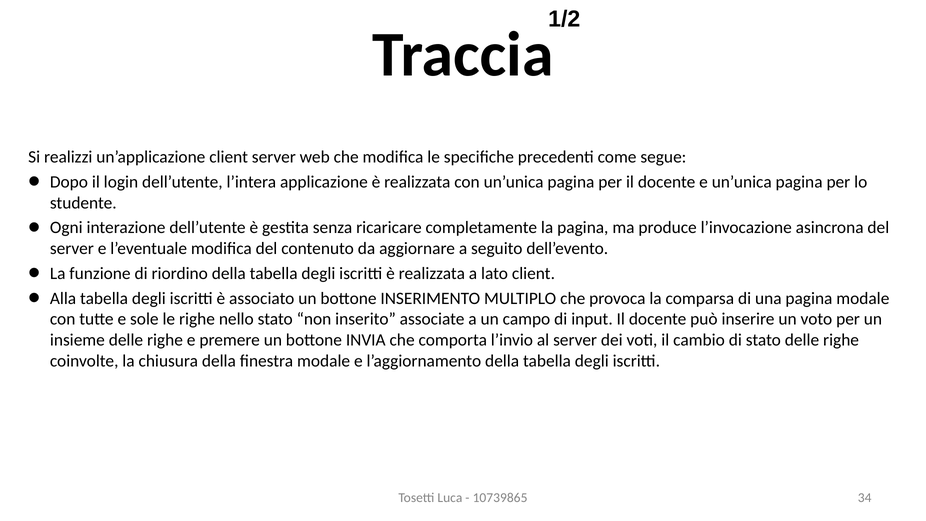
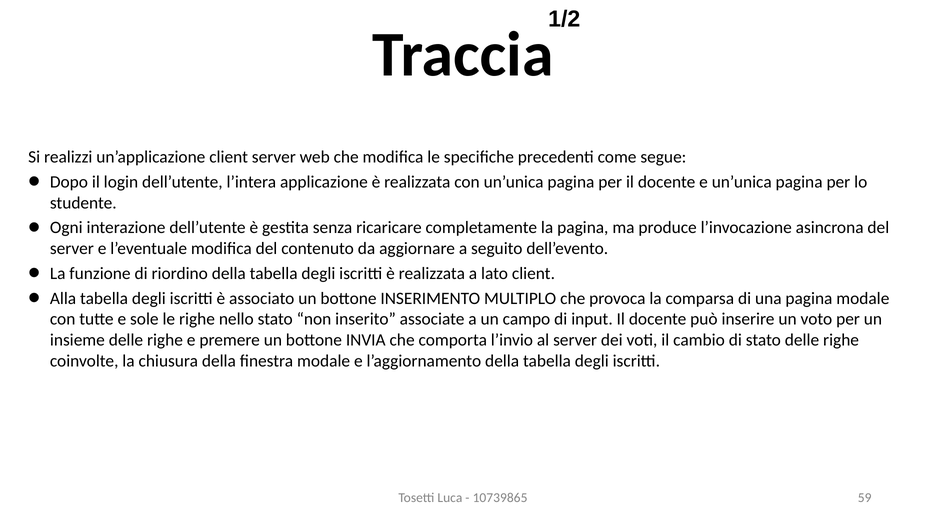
34: 34 -> 59 (865, 497)
